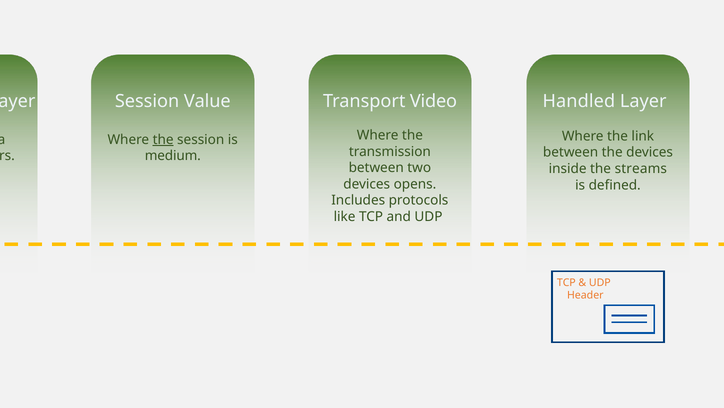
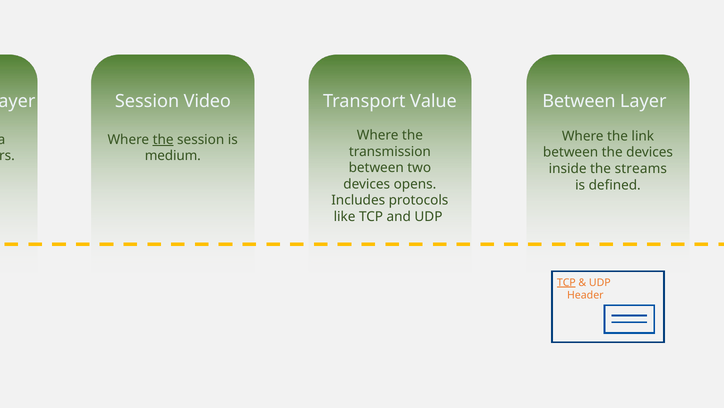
Value: Value -> Video (207, 101)
Video: Video -> Value (433, 101)
Handled: Handled -> Between (579, 101)
TCP underline: none -> present (566, 282)
